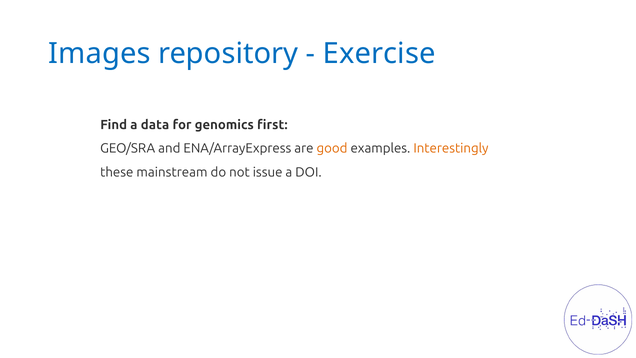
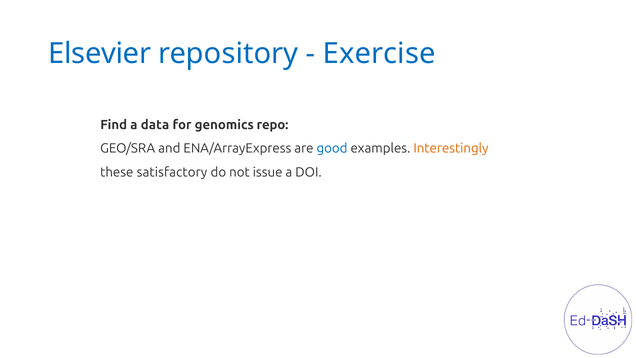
Images: Images -> Elsevier (100, 53)
first: first -> repo (273, 125)
good colour: orange -> blue (332, 148)
mainstream: mainstream -> satisfactory (172, 172)
